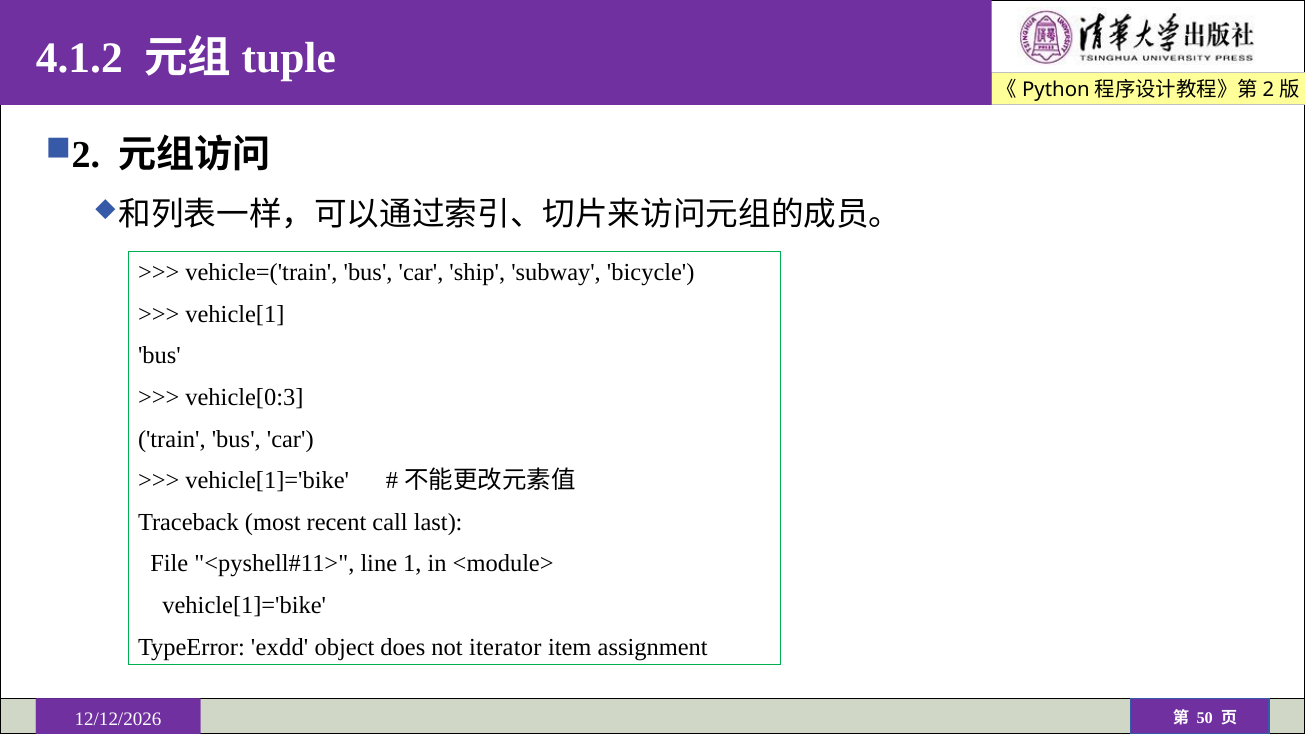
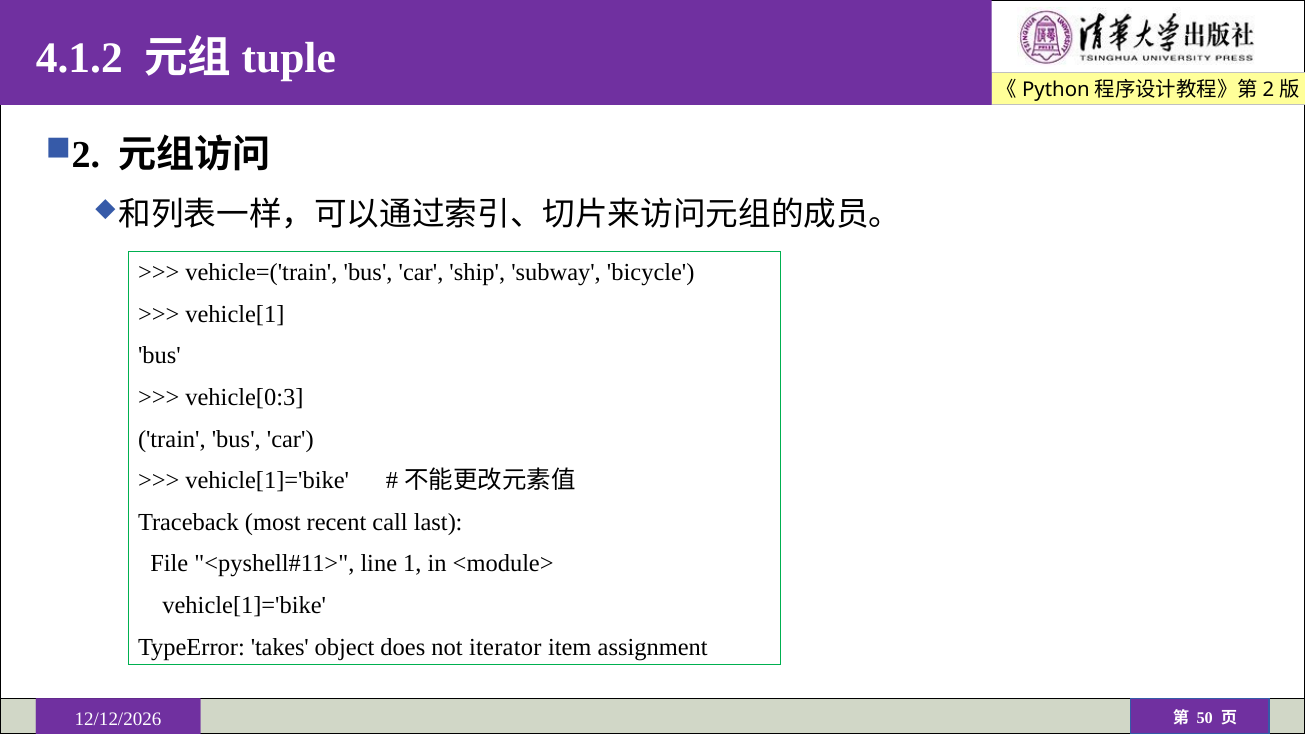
exdd: exdd -> takes (280, 647)
